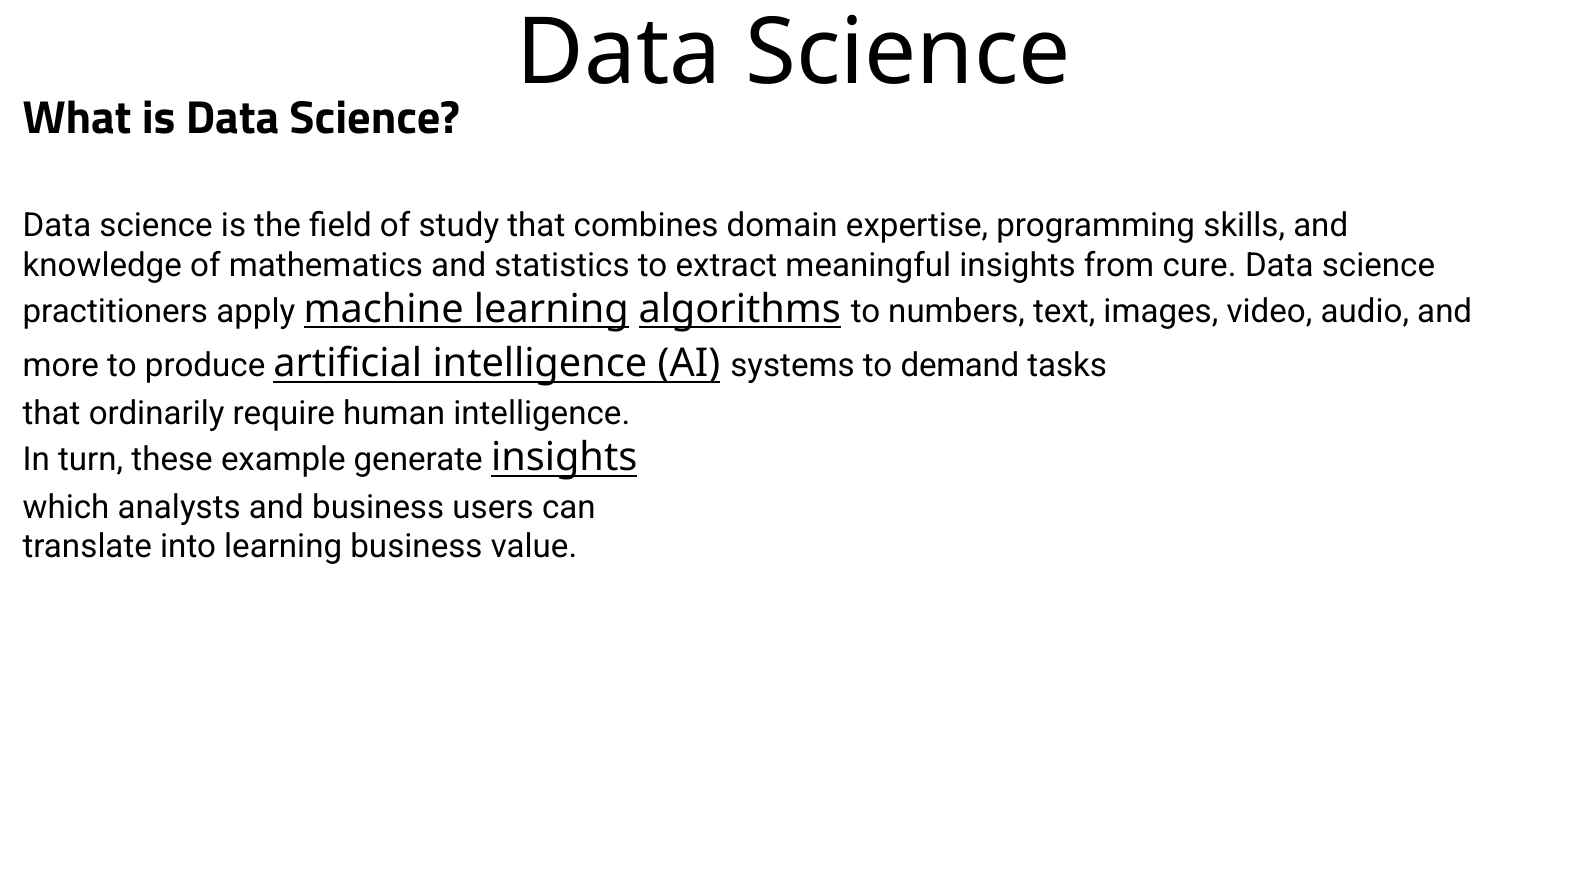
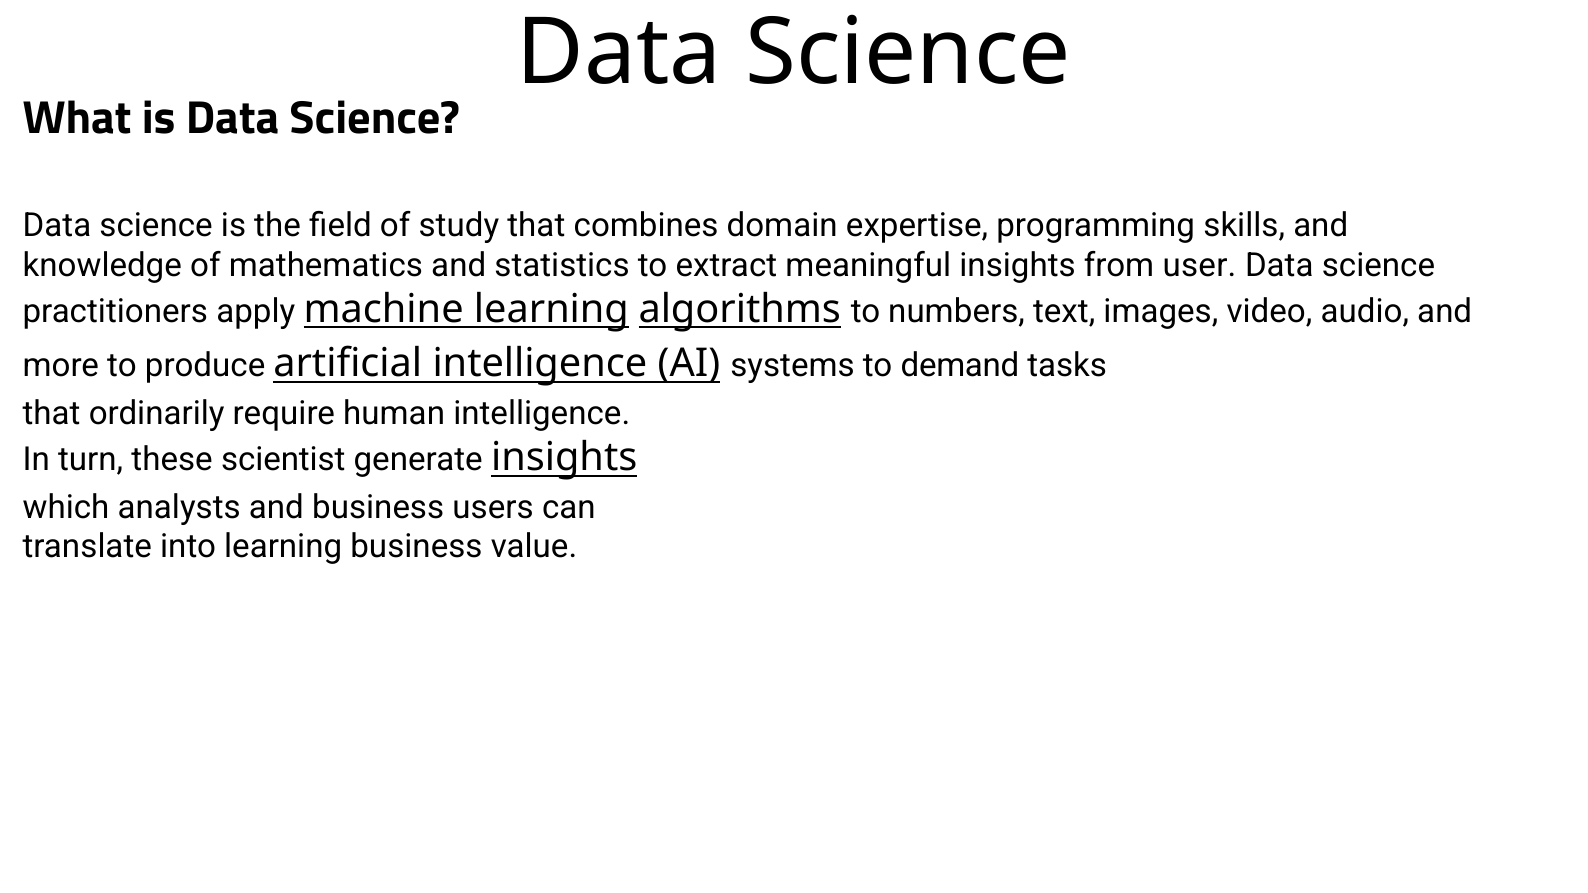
cure: cure -> user (1200, 265)
example: example -> scientist (283, 460)
